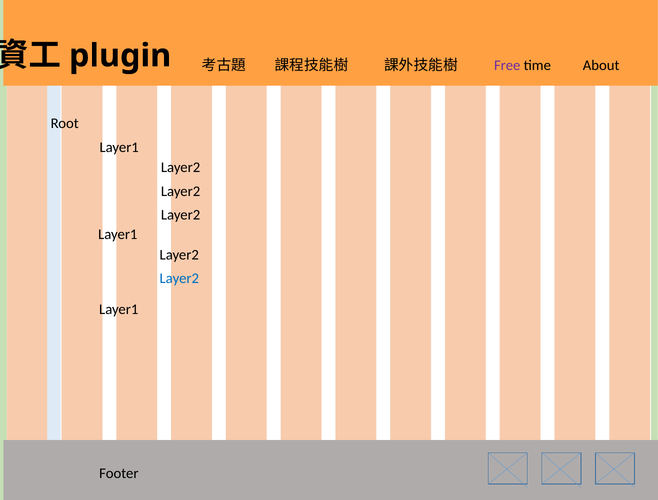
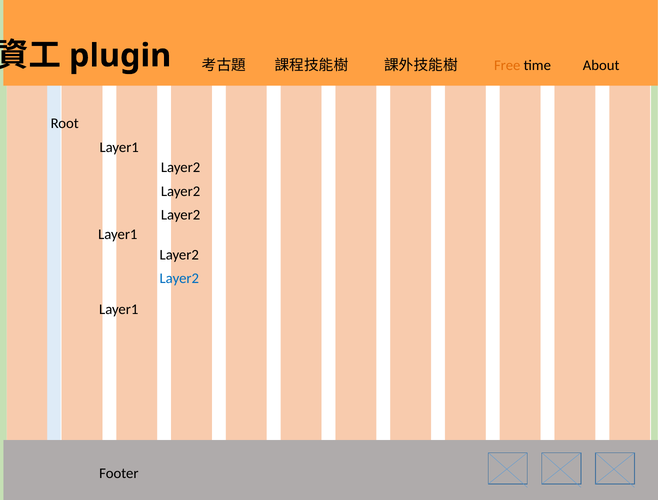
Free colour: purple -> orange (507, 65)
